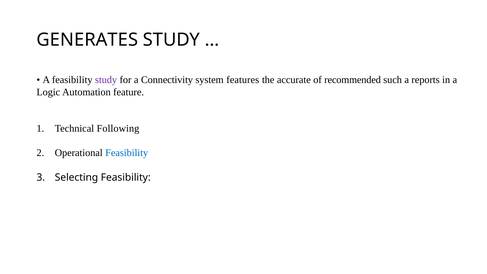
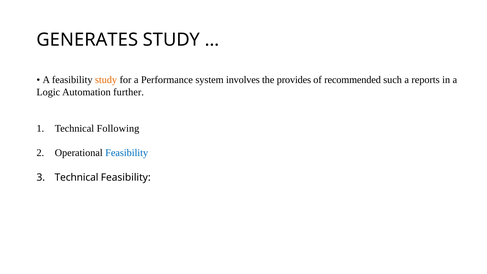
study colour: purple -> orange (106, 80)
Connectivity: Connectivity -> Performance (167, 80)
features: features -> involves (243, 80)
accurate: accurate -> provides (294, 80)
feature: feature -> further (129, 92)
Selecting: Selecting -> Technical (77, 177)
